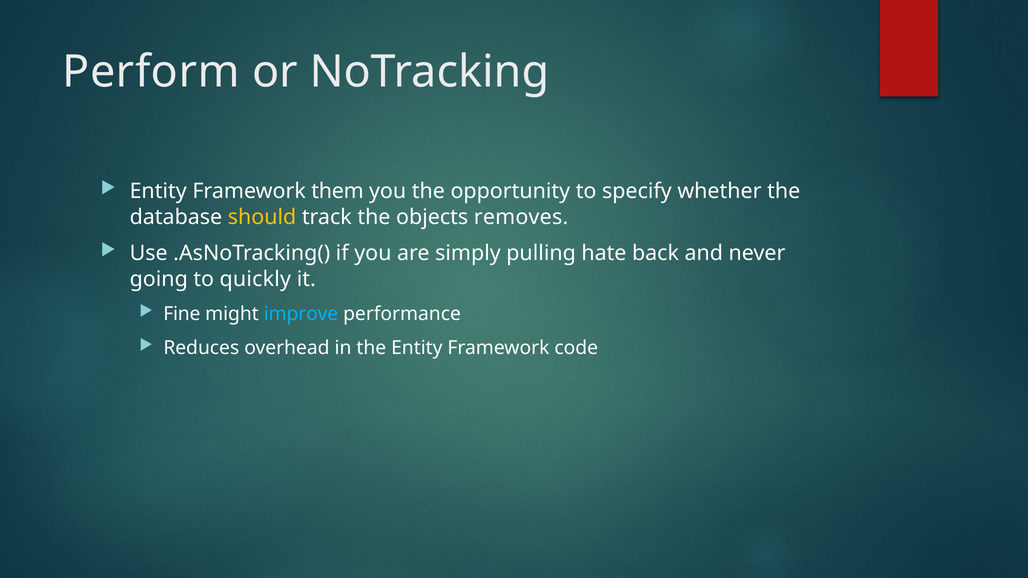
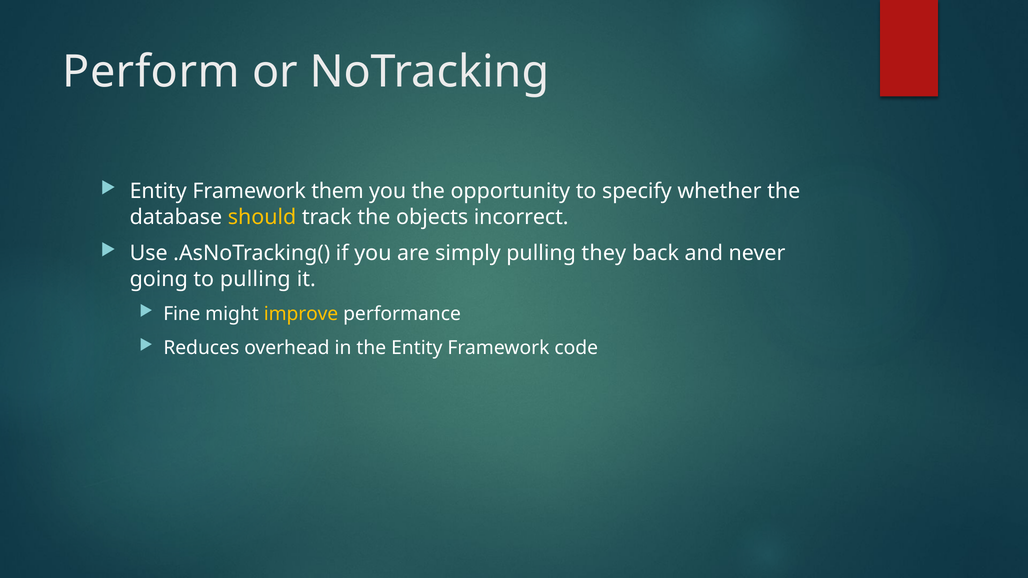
removes: removes -> incorrect (521, 217)
hate: hate -> they (604, 253)
to quickly: quickly -> pulling (255, 279)
improve colour: light blue -> yellow (301, 314)
